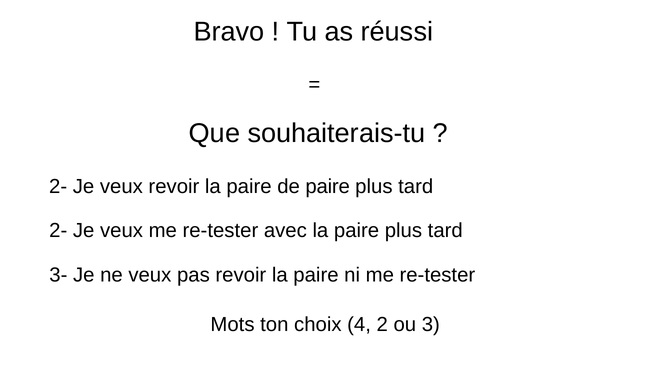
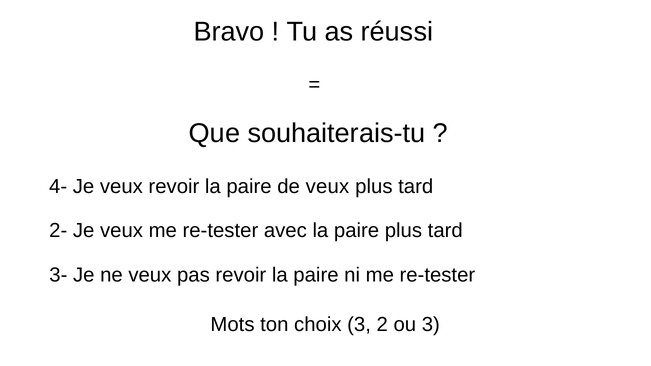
2-: 2- -> 4- (58, 186)
de paire: paire -> veux (327, 186)
choix 4: 4 -> 3 (359, 325)
